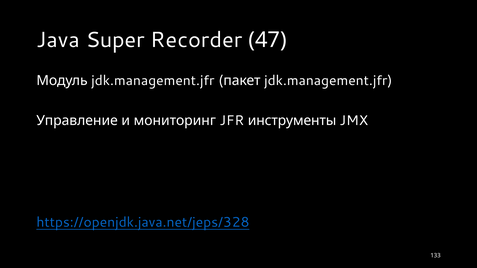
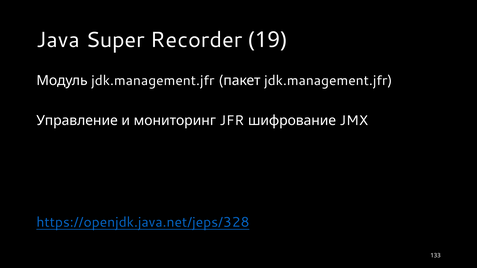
47: 47 -> 19 (268, 40)
инструменты: инструменты -> шифрование (292, 121)
